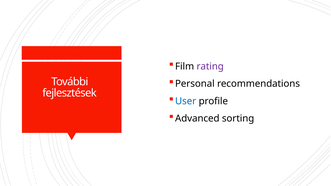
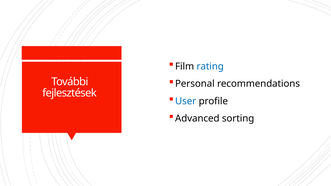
rating colour: purple -> blue (210, 66)
